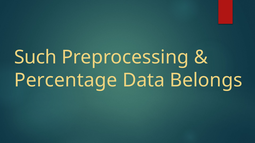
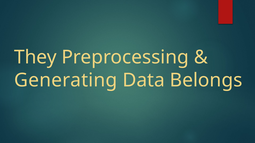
Such: Such -> They (35, 57)
Percentage: Percentage -> Generating (66, 80)
